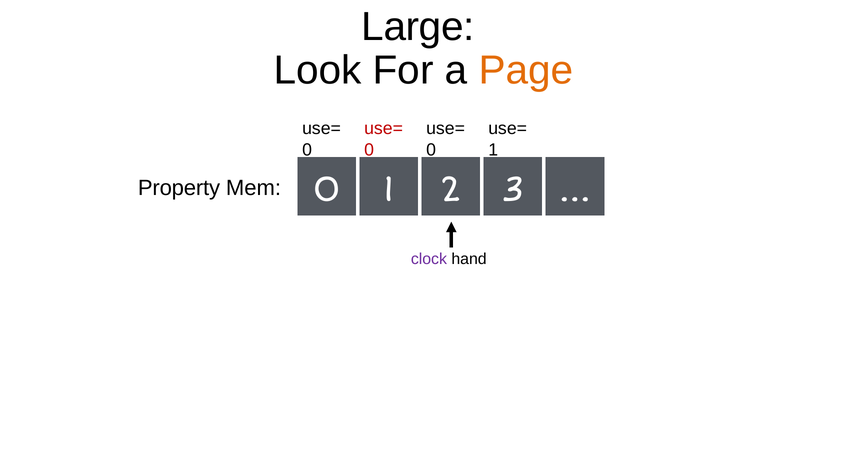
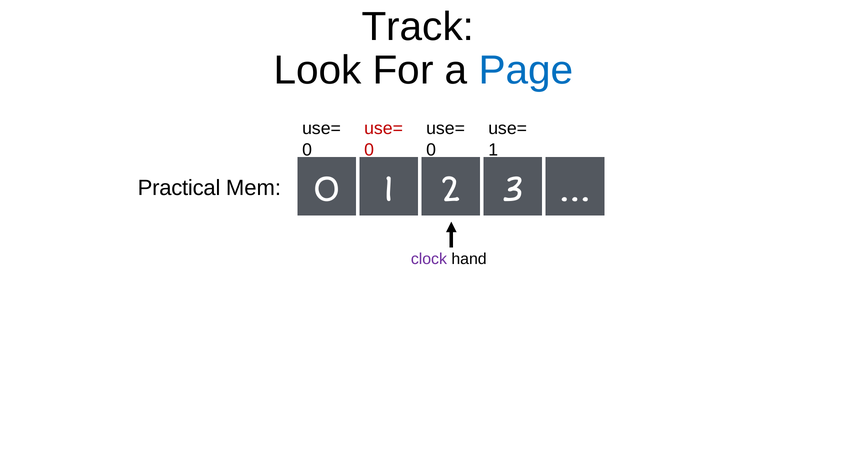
Large: Large -> Track (418, 27)
Page colour: orange -> blue (526, 71)
Property: Property -> Practical (179, 188)
